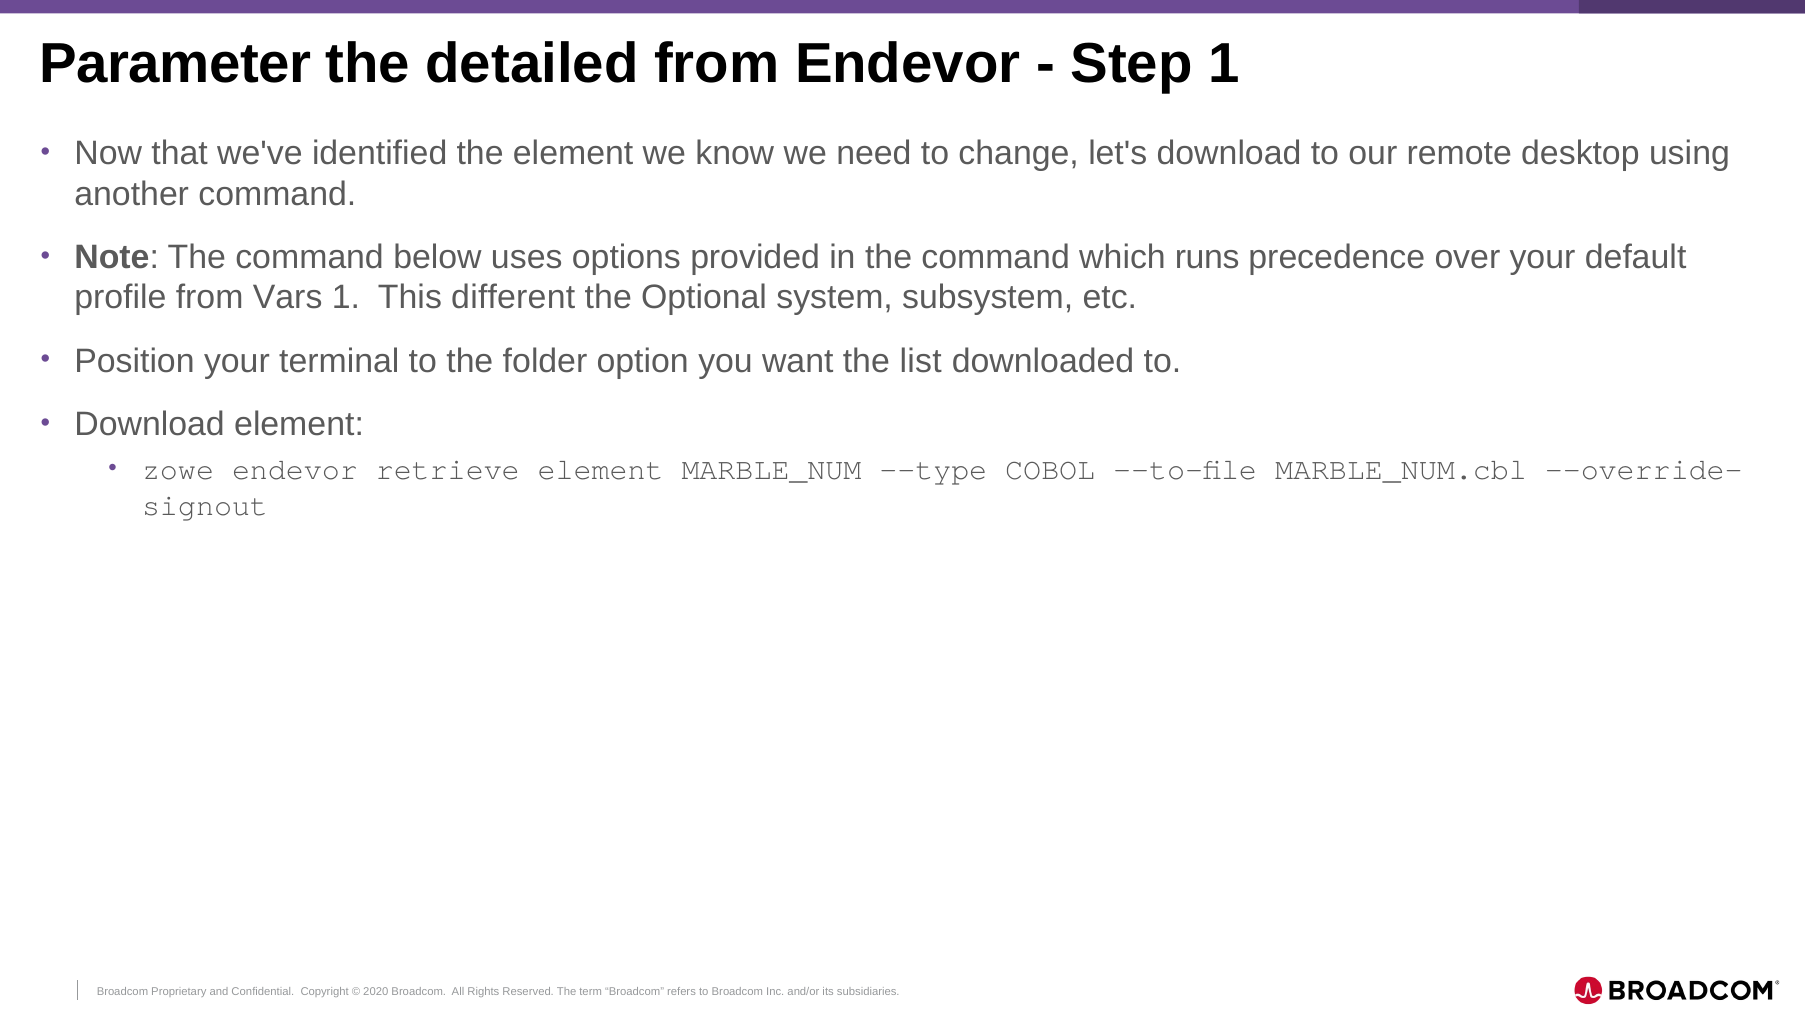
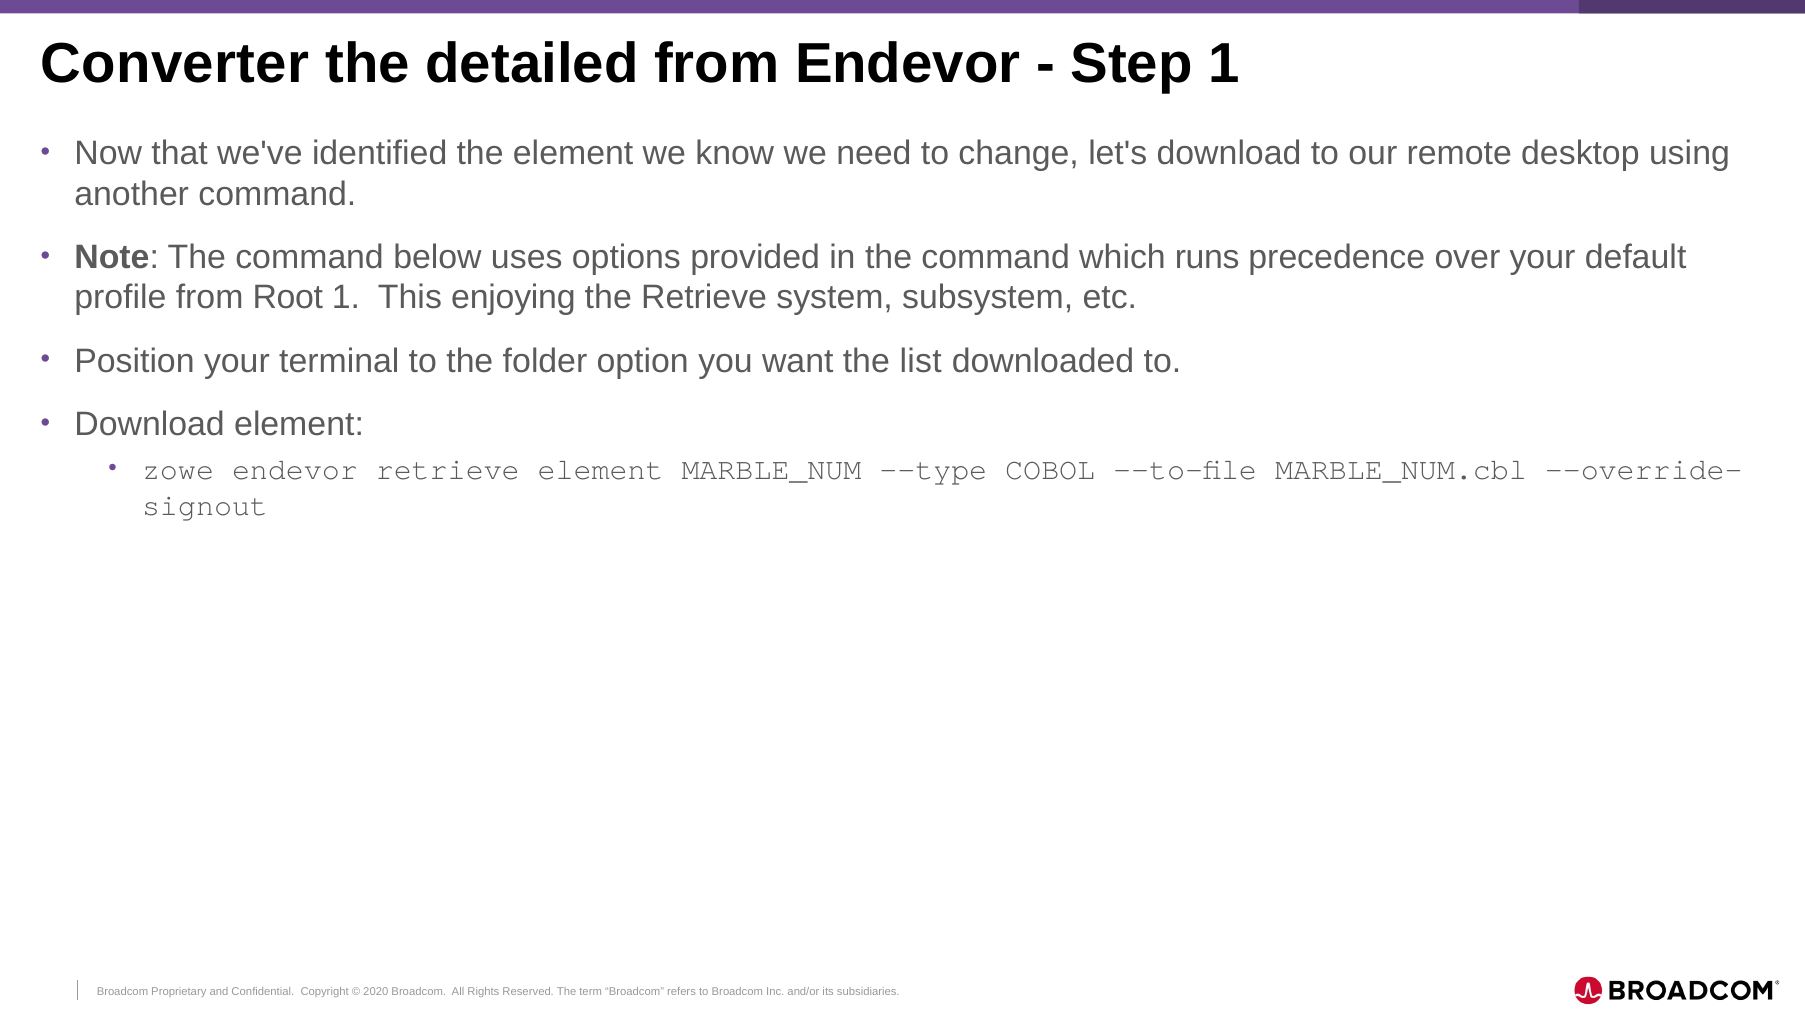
Parameter: Parameter -> Converter (175, 64)
Vars: Vars -> Root (288, 298)
different: different -> enjoying (513, 298)
the Optional: Optional -> Retrieve (704, 298)
